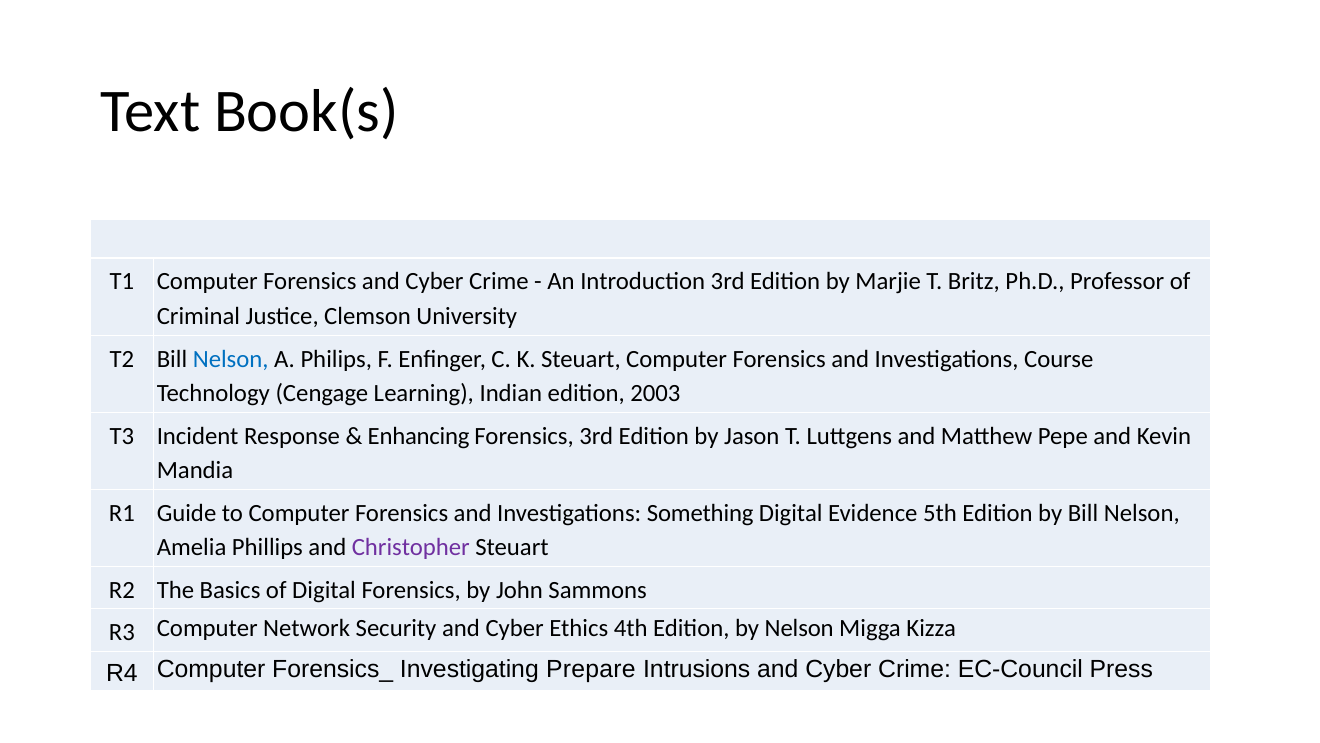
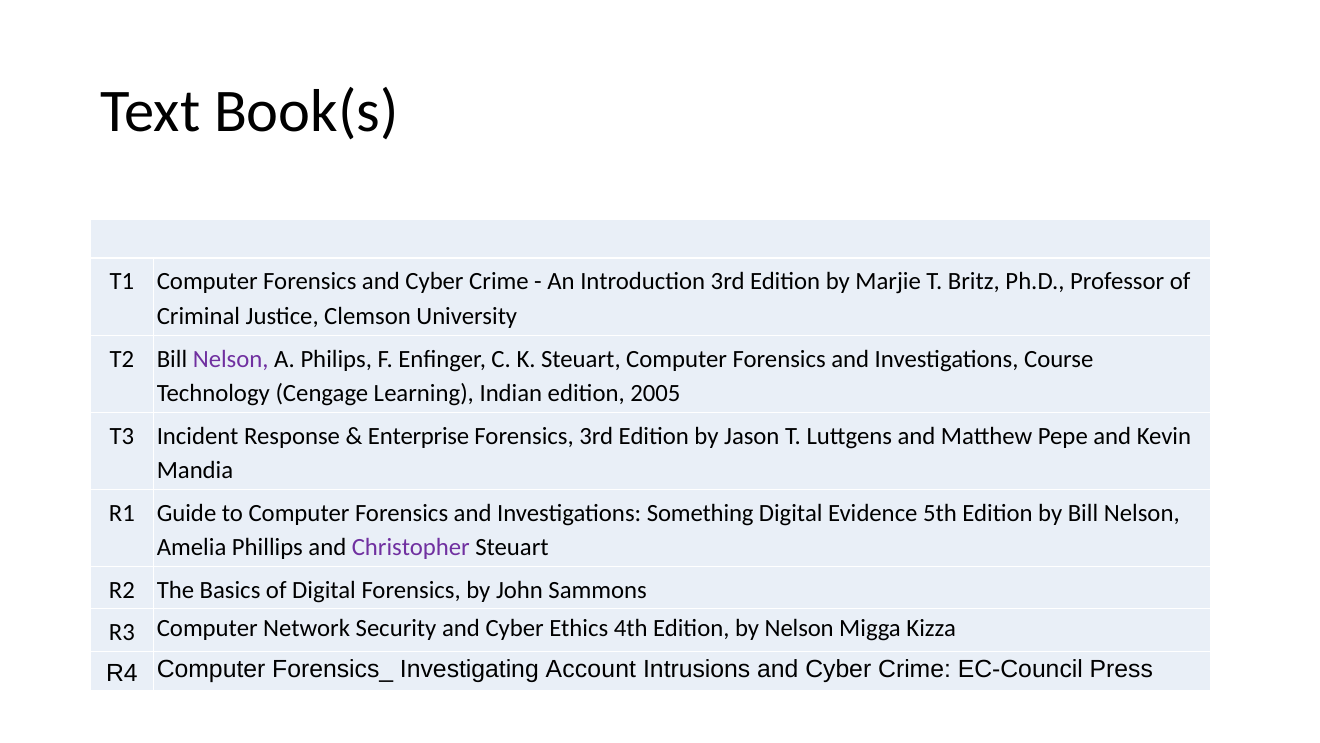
Nelson colour: blue -> purple (231, 359)
2003: 2003 -> 2005 (655, 393)
Enhancing: Enhancing -> Enterprise (419, 436)
Prepare: Prepare -> Account (591, 669)
